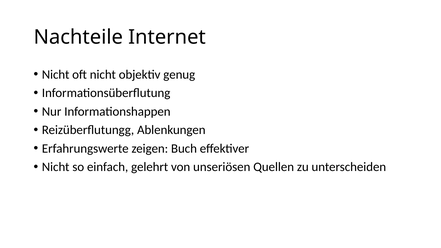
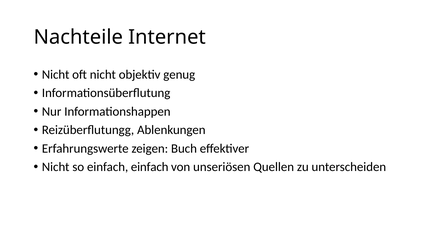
einfach gelehrt: gelehrt -> einfach (150, 167)
